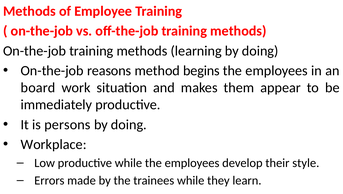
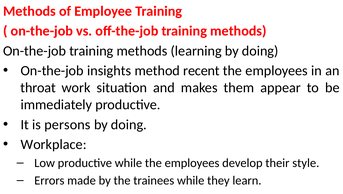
reasons: reasons -> insights (109, 71)
begins: begins -> recent (201, 71)
board: board -> throat (38, 88)
